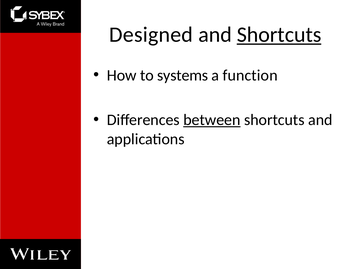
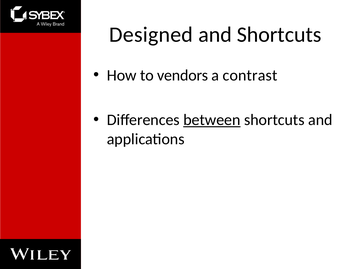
Shortcuts underline: present -> none (279, 35)
systems: systems -> vendors (183, 75)
function: function -> contrast (250, 75)
